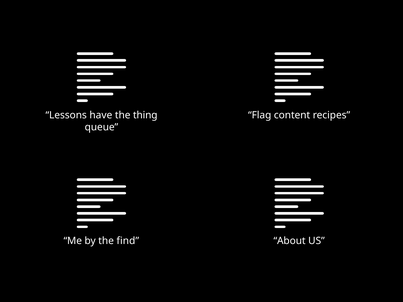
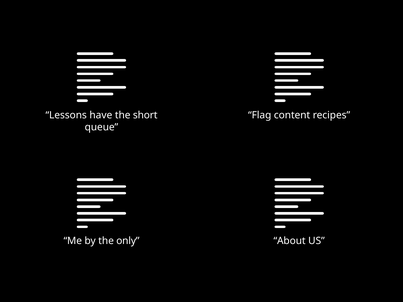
thing: thing -> short (145, 115)
find: find -> only (128, 241)
